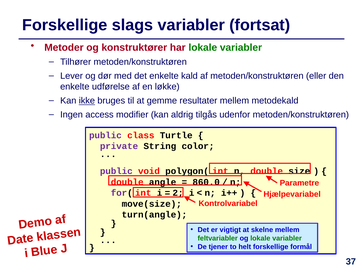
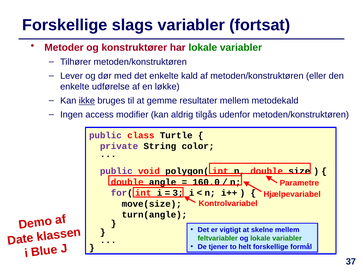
860.0: 860.0 -> 160.0 (206, 182)
2: 2 -> 3 (178, 193)
